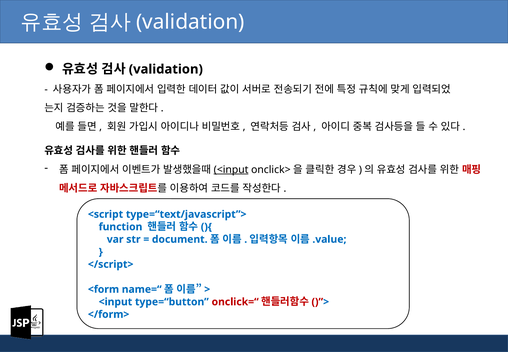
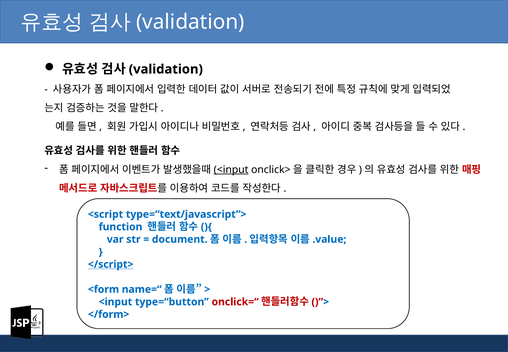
</script> underline: none -> present (111, 264)
